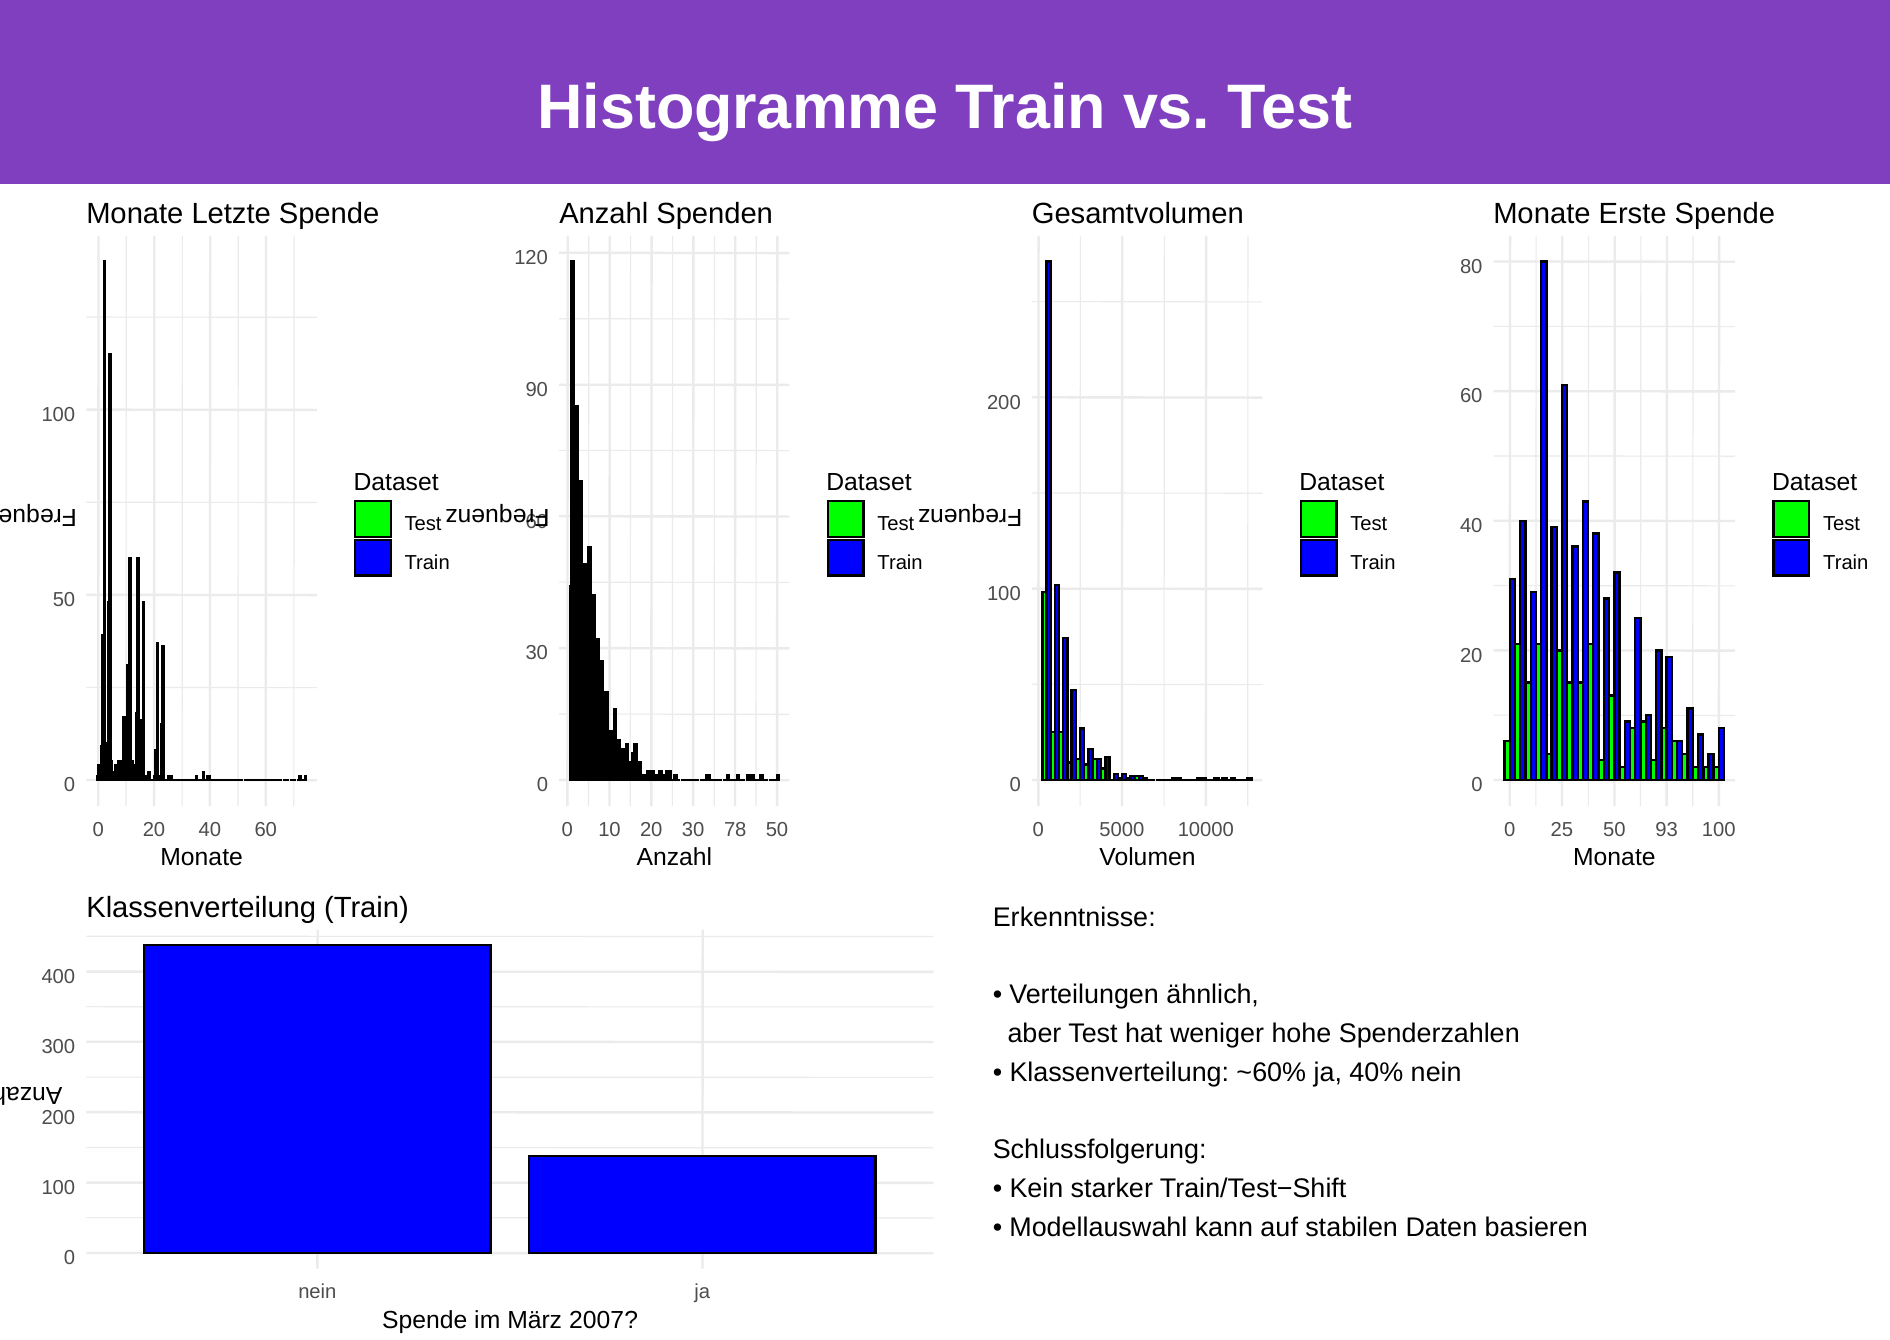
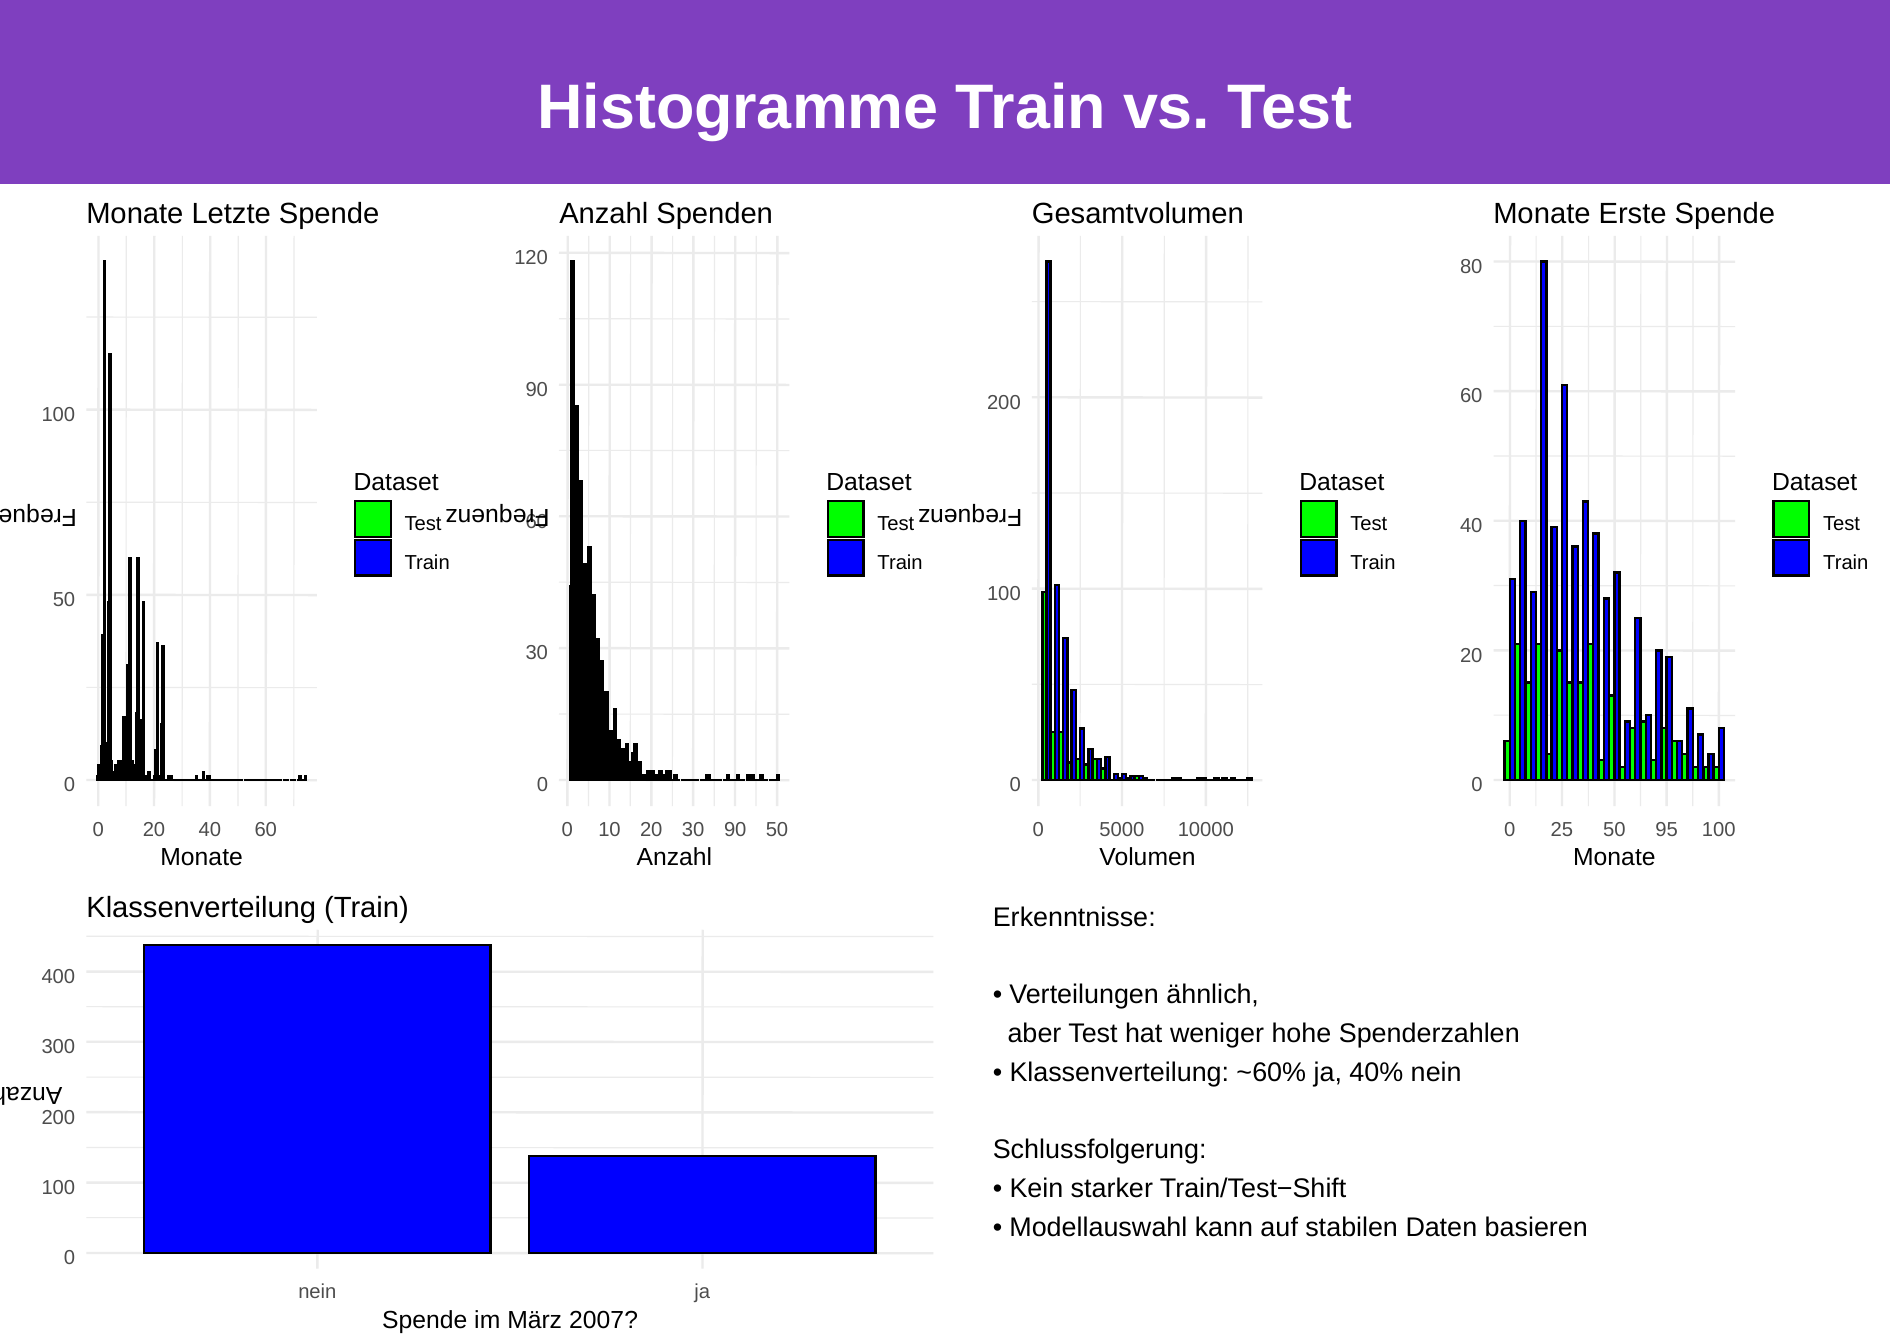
30 78: 78 -> 90 (735, 830)
93: 93 -> 95 (1667, 830)
